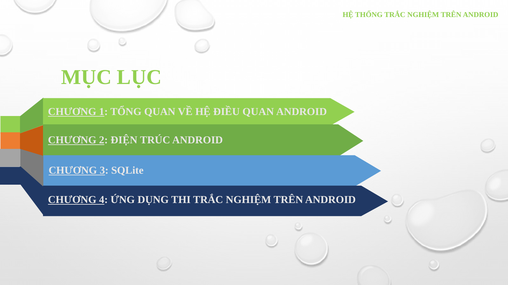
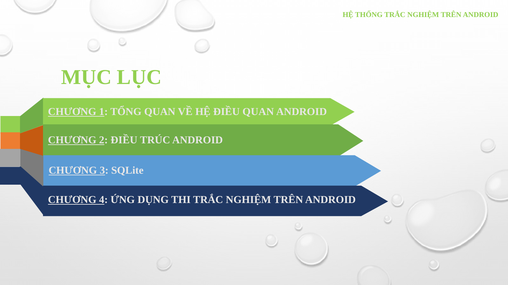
2 ĐIỆN: ĐIỆN -> ĐIỀU (124, 140)
